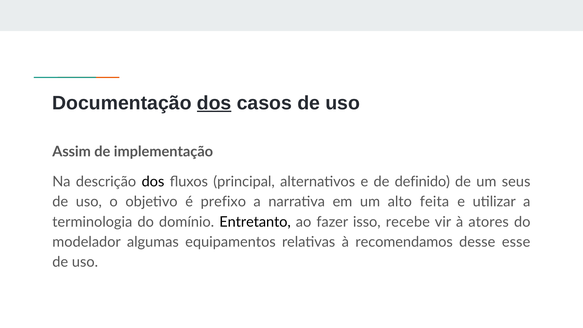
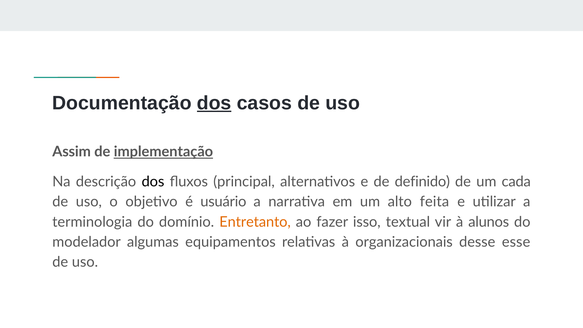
implementação underline: none -> present (163, 152)
seus: seus -> cada (516, 182)
prefixo: prefixo -> usuário (223, 202)
Entretanto colour: black -> orange (255, 222)
recebe: recebe -> textual (408, 222)
atores: atores -> alunos (489, 222)
recomendamos: recomendamos -> organizacionais (404, 242)
